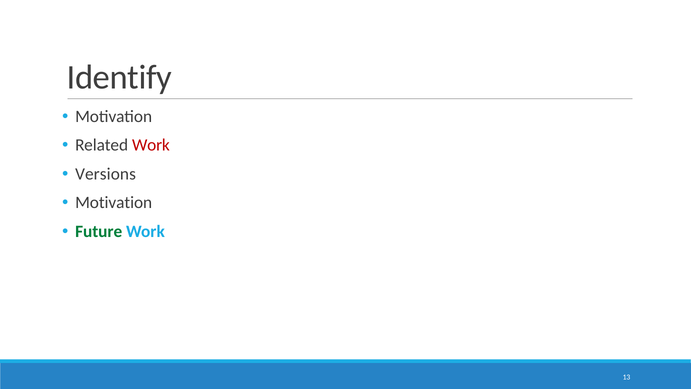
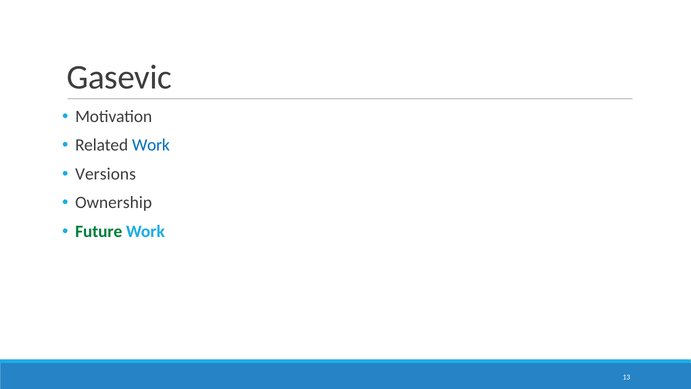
Identify: Identify -> Gasevic (119, 77)
Work colour: red -> blue (151, 145)
Motivation: Motivation -> Ownership (114, 203)
